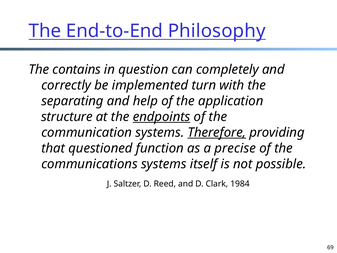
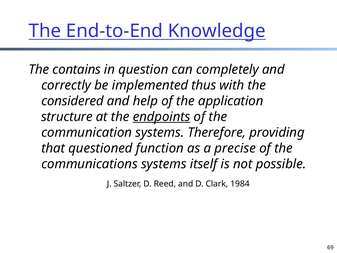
Philosophy: Philosophy -> Knowledge (217, 31)
turn: turn -> thus (204, 85)
separating: separating -> considered (72, 101)
Therefore underline: present -> none (217, 132)
